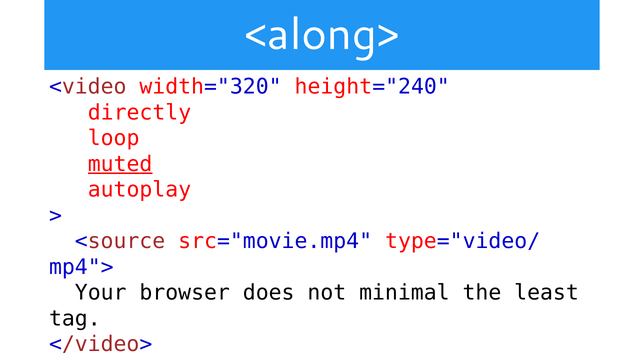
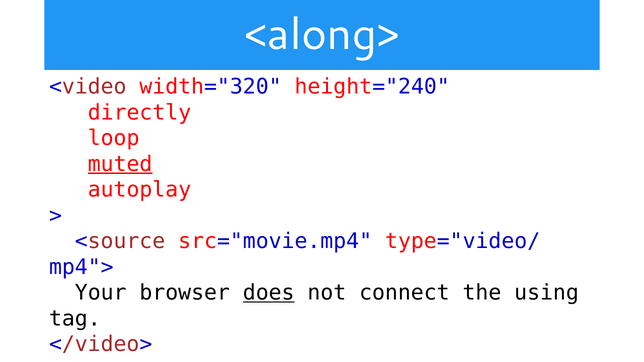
does underline: none -> present (269, 293)
minimal: minimal -> connect (404, 293)
least: least -> using (547, 293)
